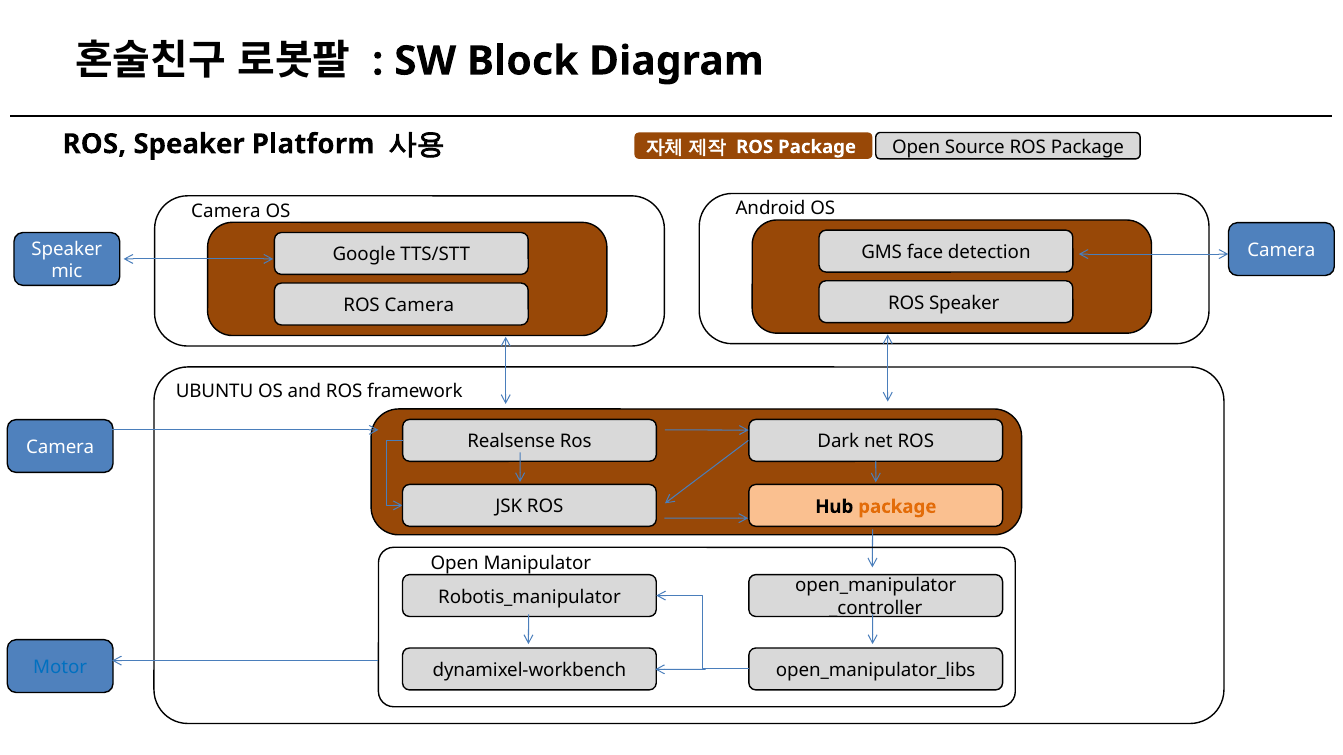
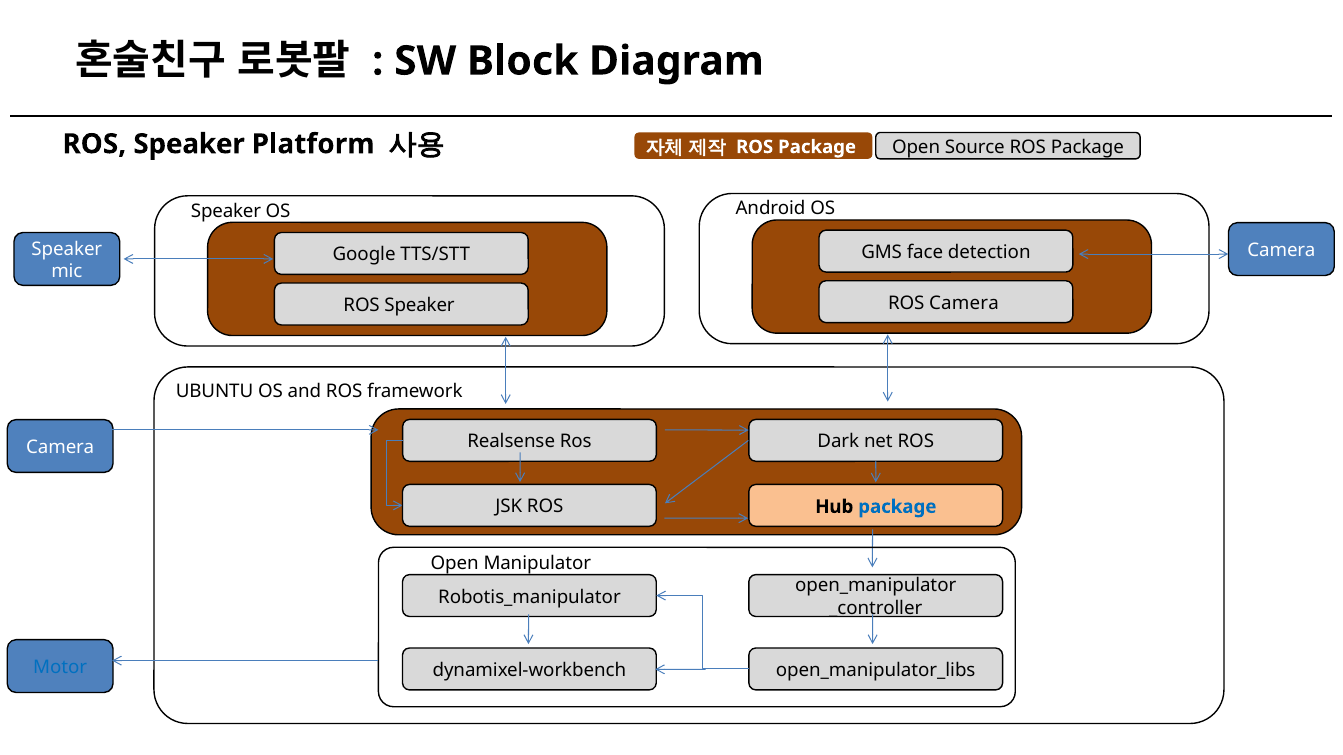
Camera: Camera -> Speaker (226, 211)
Speaker: Speaker -> Camera (964, 303)
Camera: Camera -> Speaker (420, 305)
package colour: orange -> blue (897, 507)
